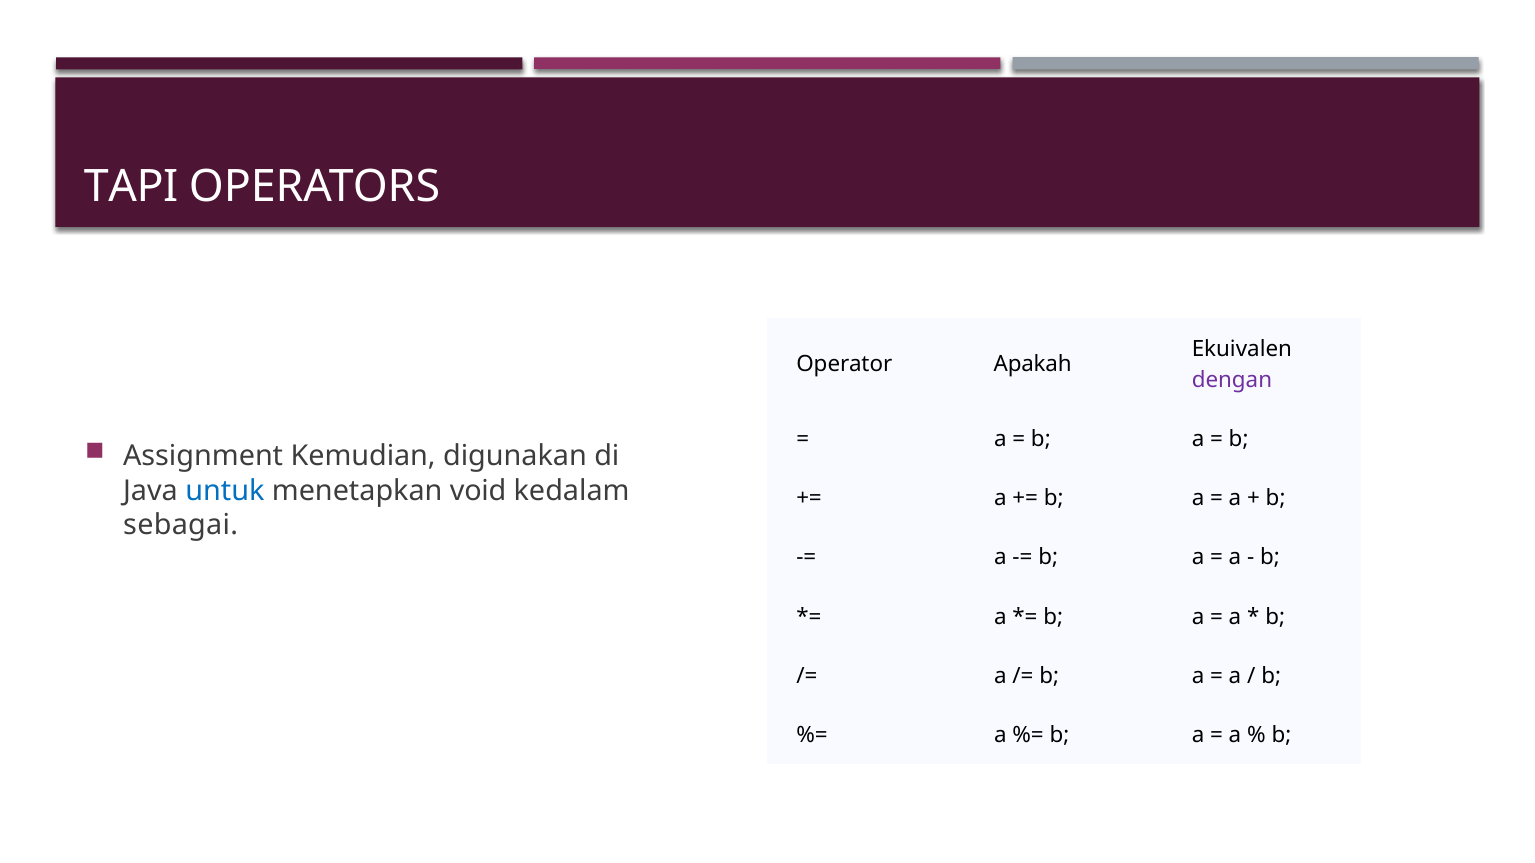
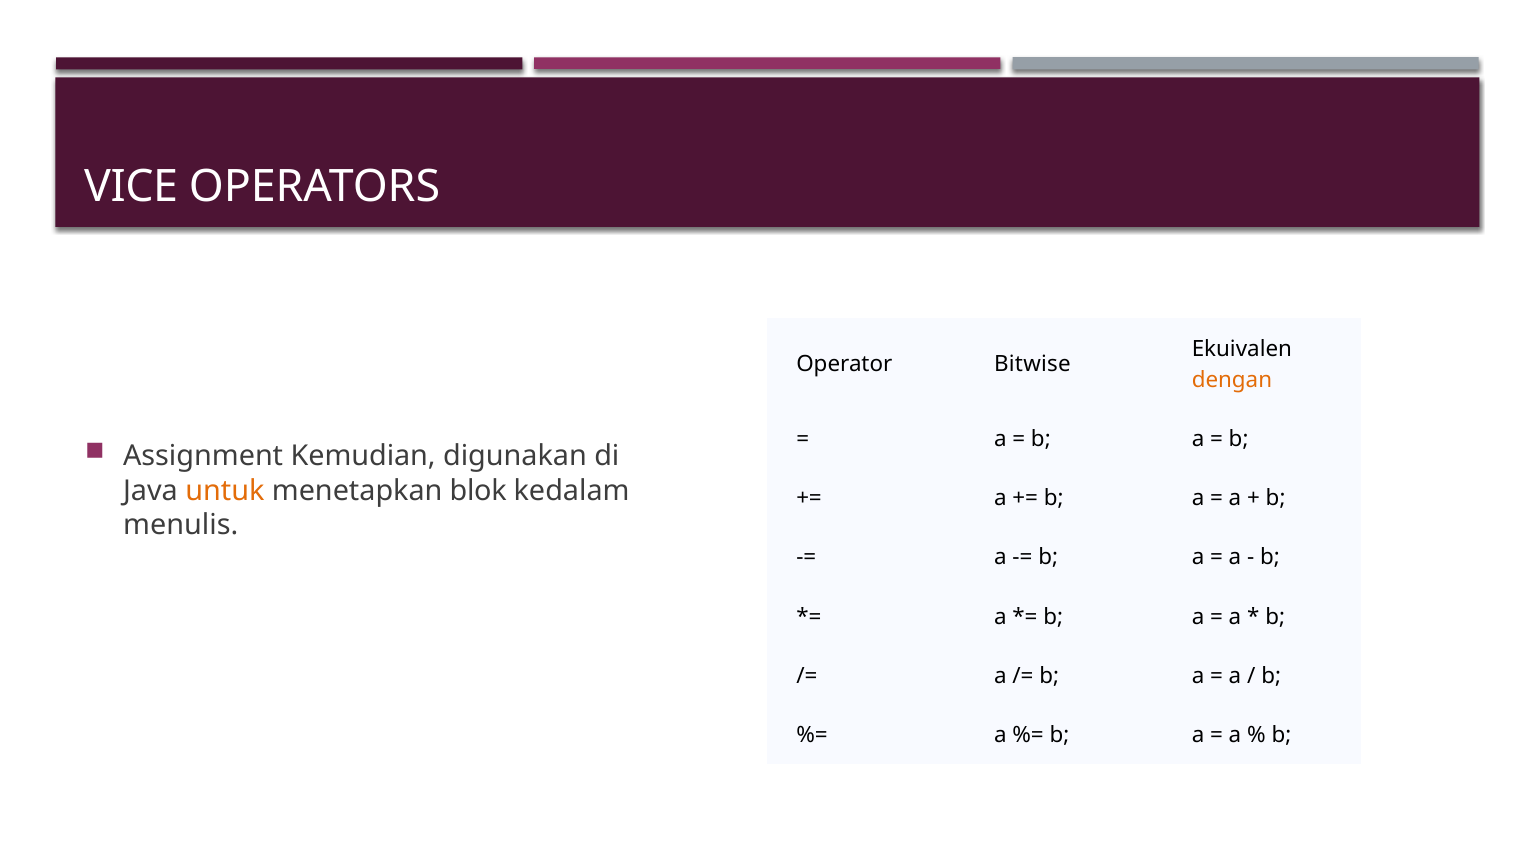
TAPI: TAPI -> VICE (131, 186)
Apakah: Apakah -> Bitwise (1032, 365)
dengan colour: purple -> orange (1232, 380)
untuk colour: blue -> orange (225, 491)
void: void -> blok (478, 491)
sebagai: sebagai -> menulis (181, 525)
